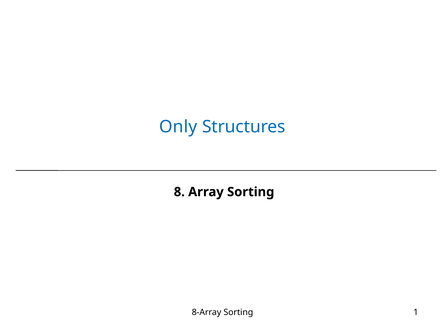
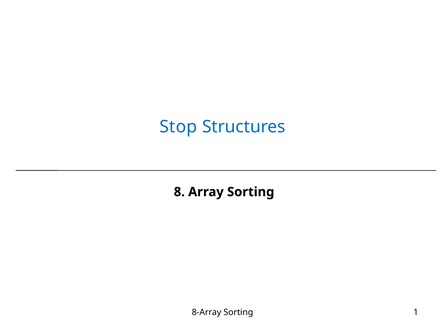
Only: Only -> Stop (178, 127)
